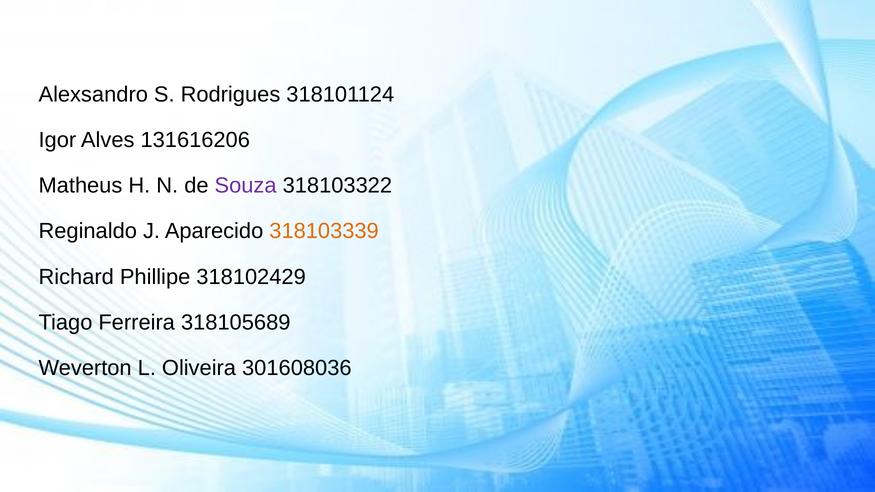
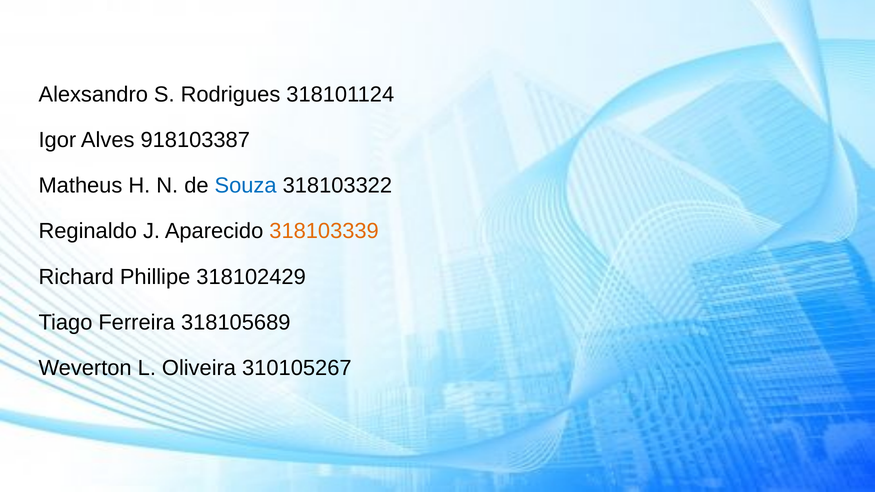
131616206: 131616206 -> 918103387 (195, 140)
Souza colour: purple -> blue (246, 186)
301608036: 301608036 -> 310105267 (297, 368)
